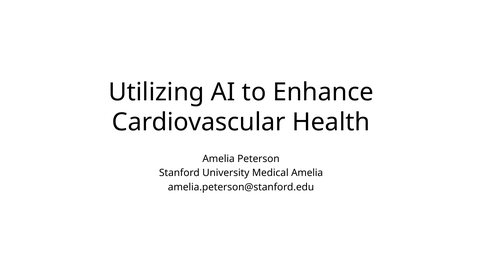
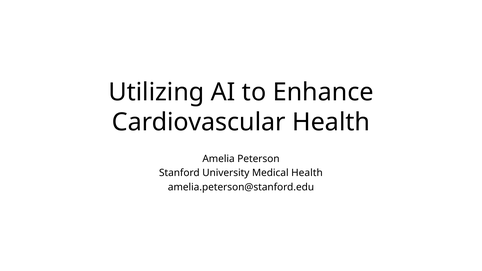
Medical Amelia: Amelia -> Health (307, 173)
